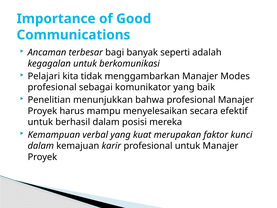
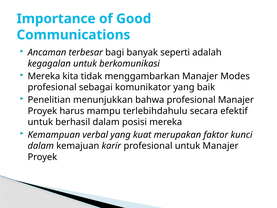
Pelajari: Pelajari -> Mereka (44, 76)
menyelesaikan: menyelesaikan -> terlebihdahulu (155, 111)
